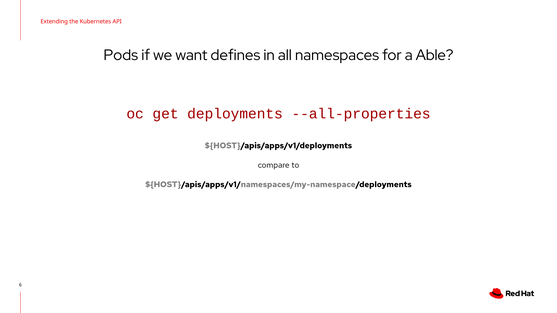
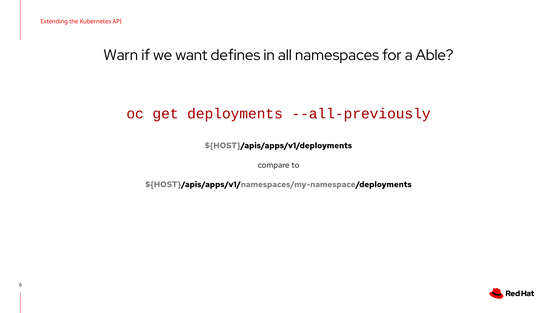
Pods: Pods -> Warn (121, 55)
--all-properties: --all-properties -> --all-previously (361, 114)
